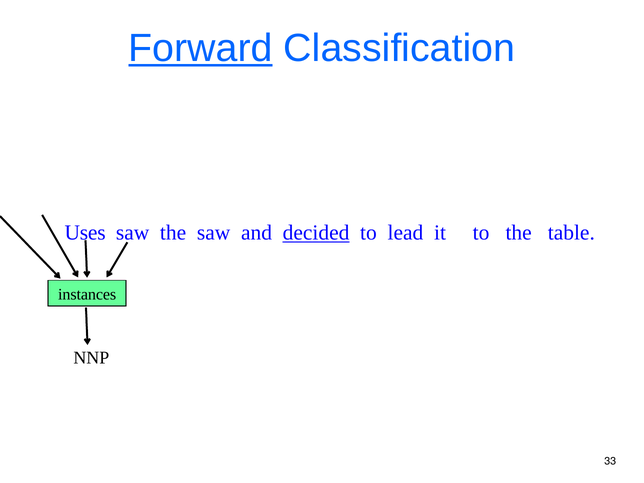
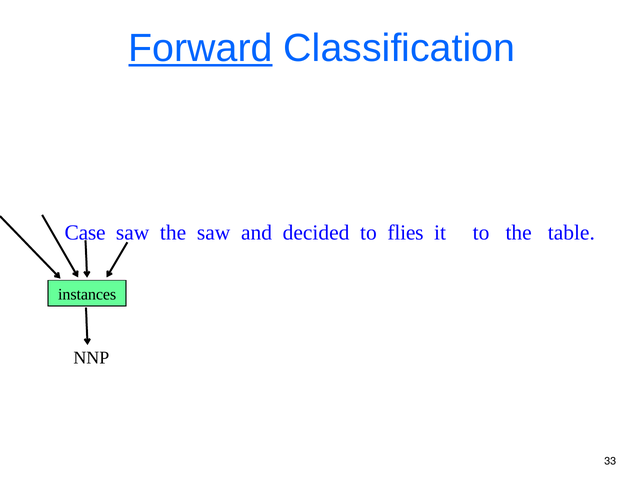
Uses: Uses -> Case (85, 233)
decided underline: present -> none (316, 233)
lead: lead -> flies (406, 233)
